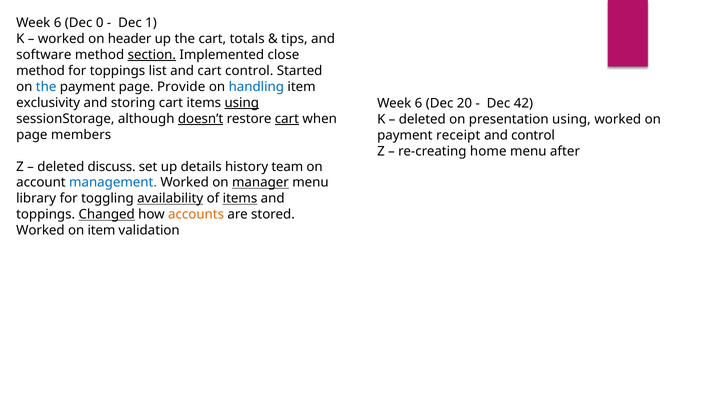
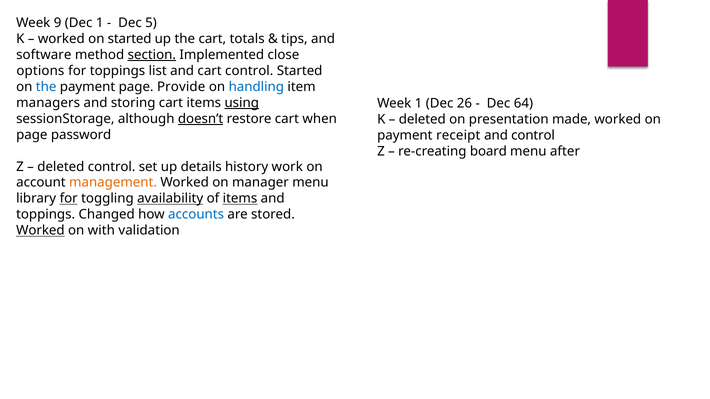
6: 6 -> 9 (58, 23)
Dec 0: 0 -> 1 (100, 23)
1: 1 -> 5 (151, 23)
on header: header -> started (130, 39)
method: method -> options (40, 71)
exclusivity: exclusivity -> managers (48, 103)
6: 6 -> 1 (419, 104)
20: 20 -> 26 (464, 104)
42: 42 -> 64 (523, 104)
cart underline: present -> none (287, 119)
presentation using: using -> made (572, 120)
members: members -> password (81, 135)
home: home -> board (488, 152)
deleted discuss: discuss -> control (112, 167)
team: team -> work (287, 167)
management colour: blue -> orange (113, 183)
manager underline: present -> none (260, 183)
for underline: none -> present (69, 199)
Changed underline: present -> none (107, 215)
accounts colour: orange -> blue (196, 215)
Worked underline: none -> present (40, 231)
on item: item -> with (101, 231)
